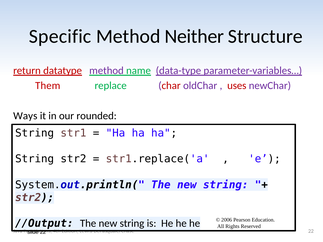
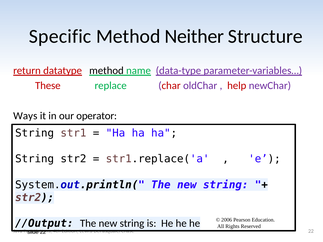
method colour: purple -> black (106, 71)
Them: Them -> These (48, 86)
uses: uses -> help (237, 86)
rounded: rounded -> operator (97, 116)
